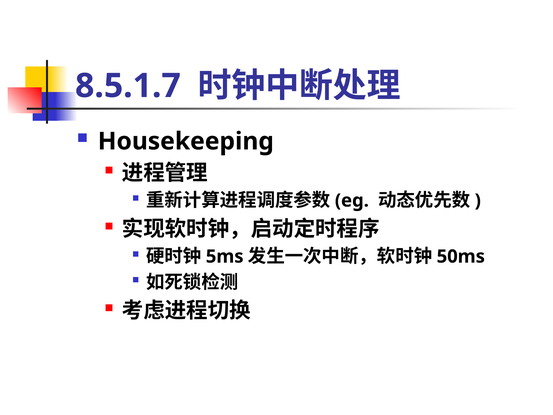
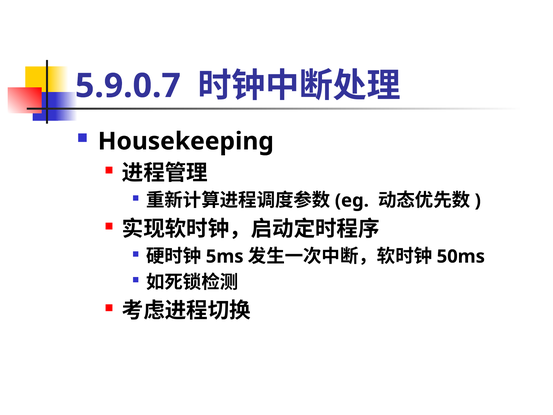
8.5.1.7: 8.5.1.7 -> 5.9.0.7 (128, 86)
